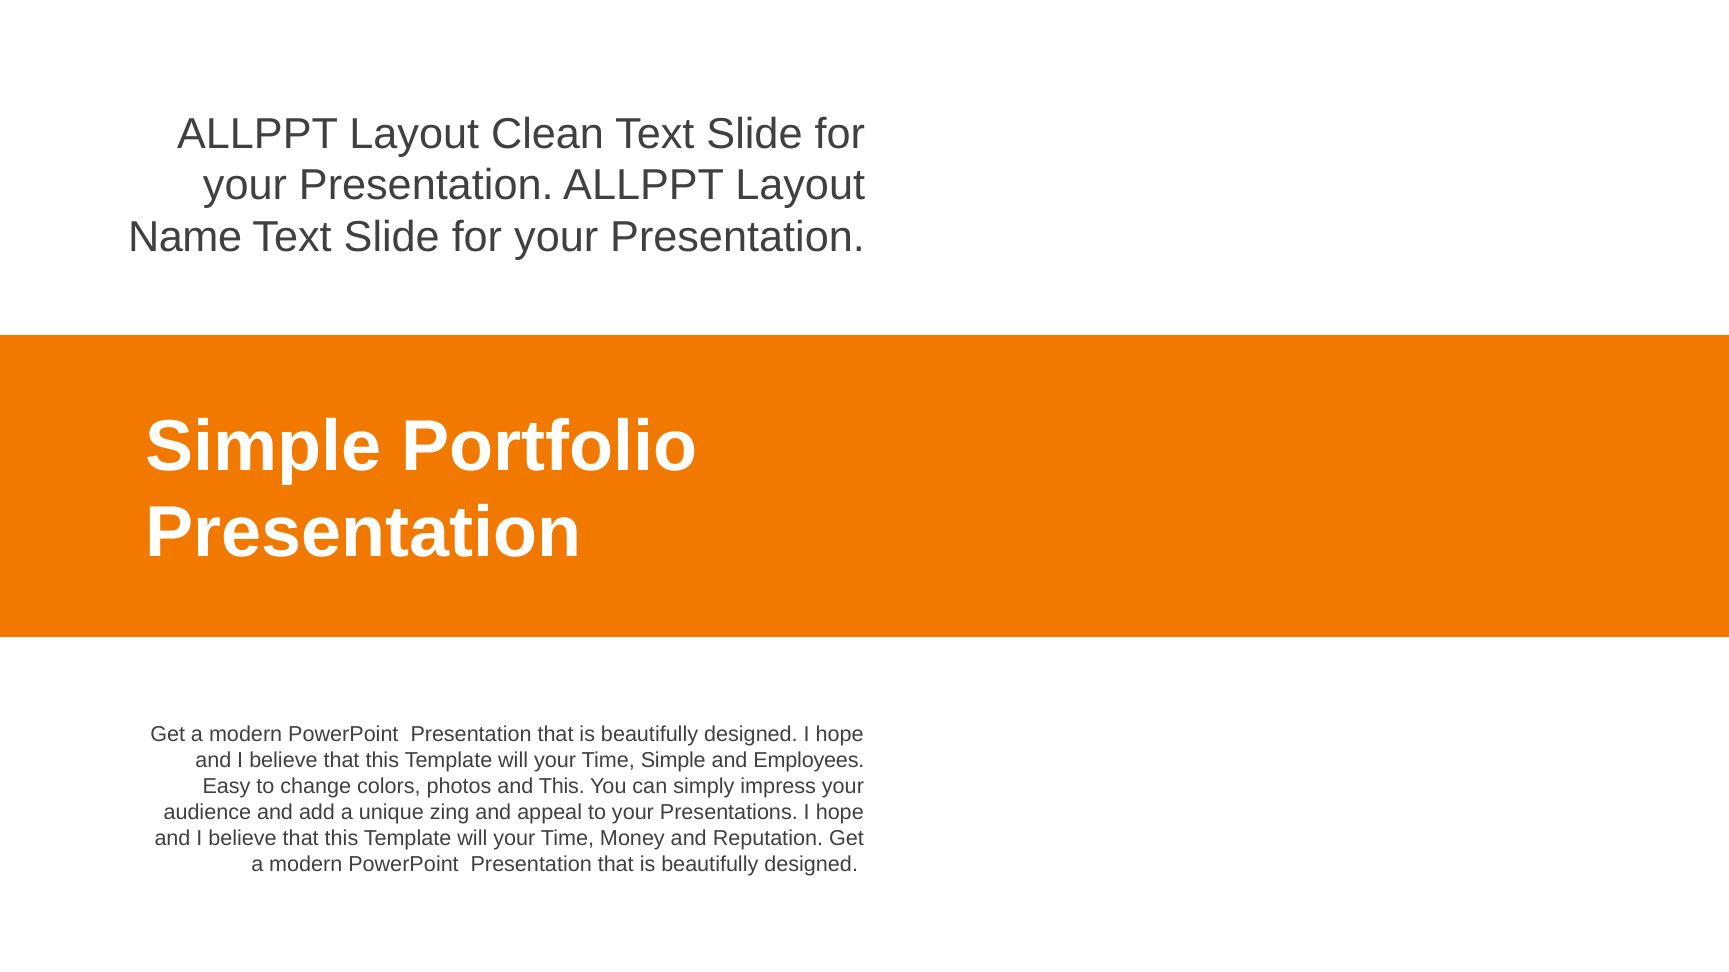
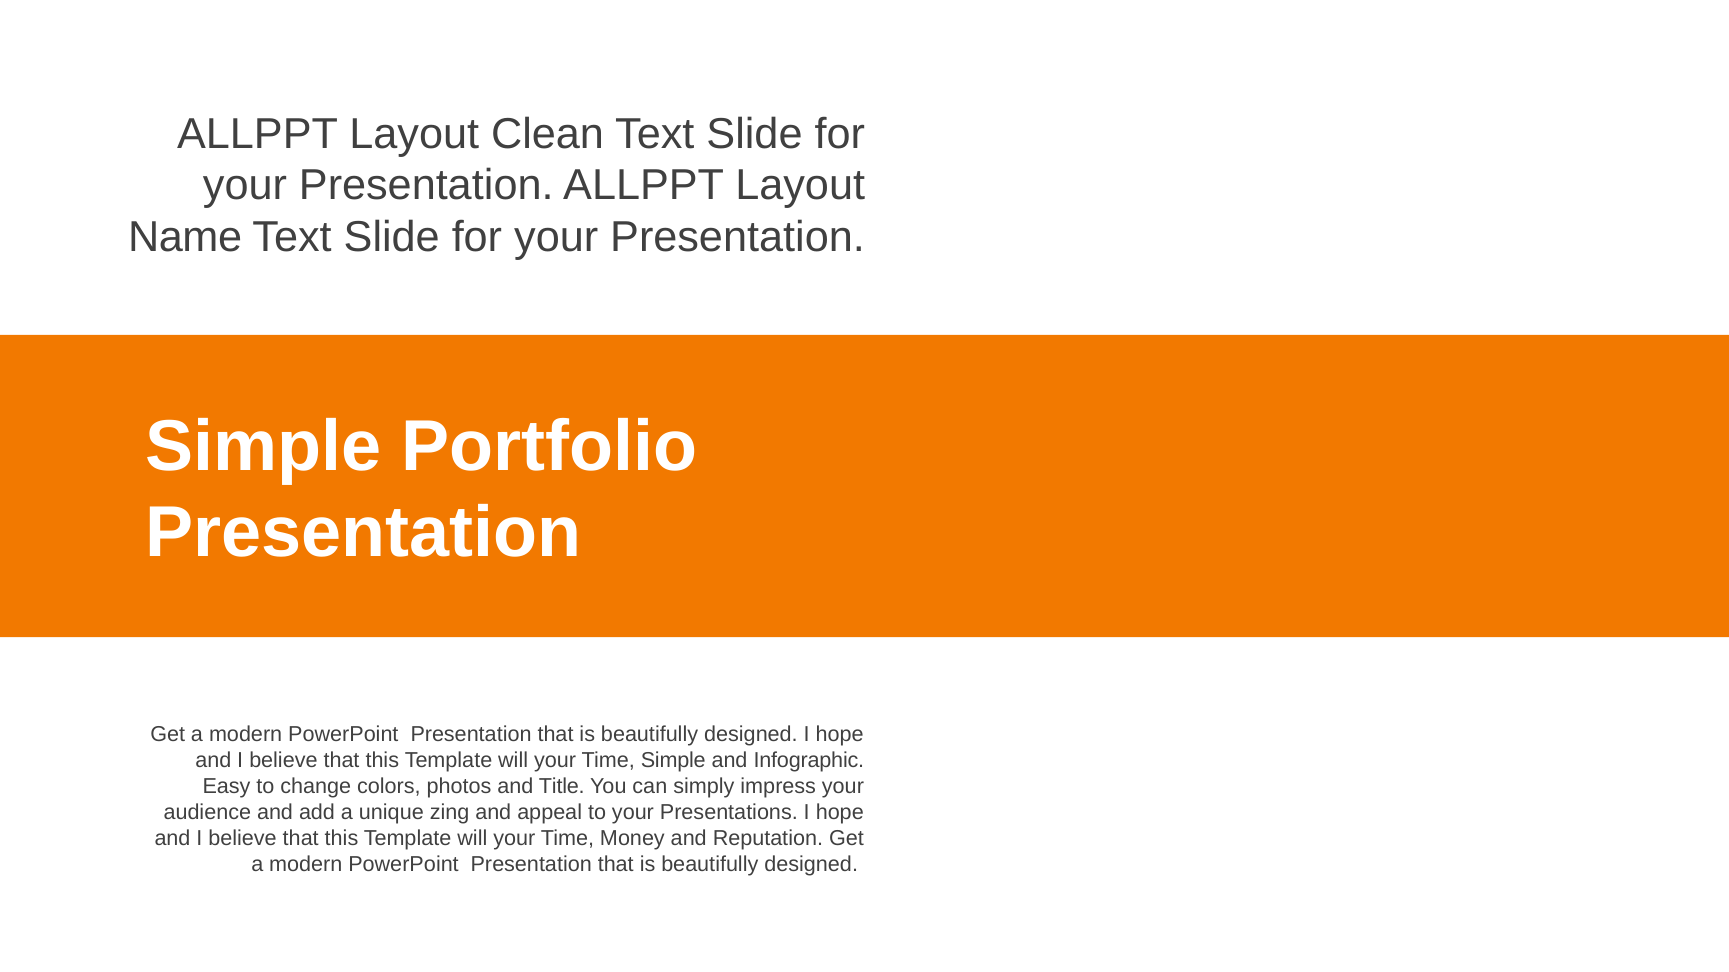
Employees: Employees -> Infographic (809, 761)
and This: This -> Title (562, 787)
